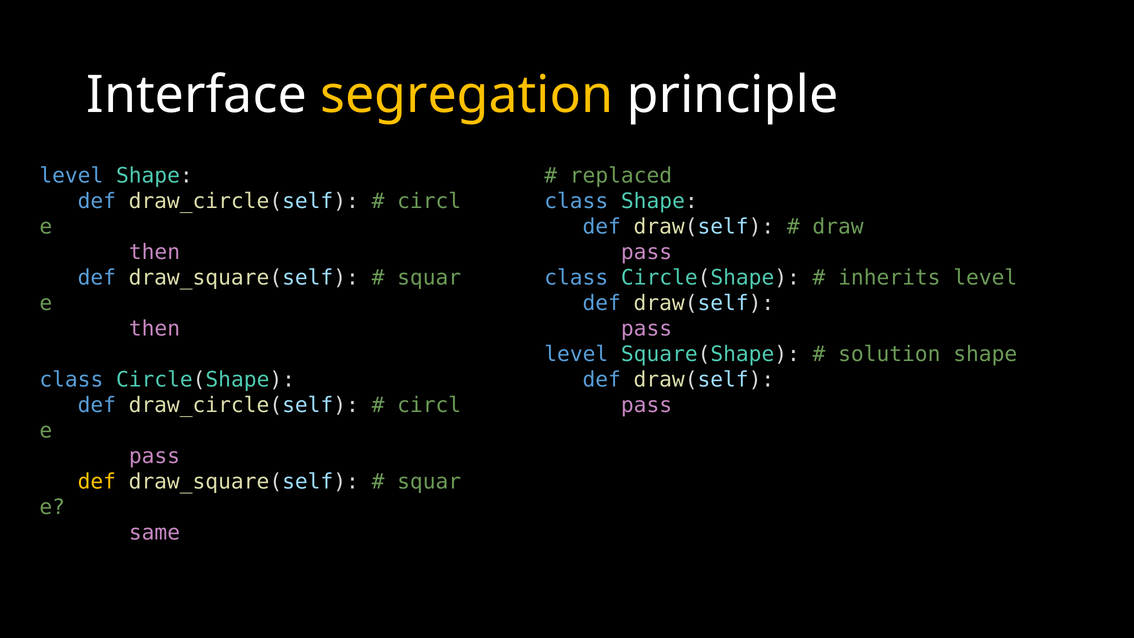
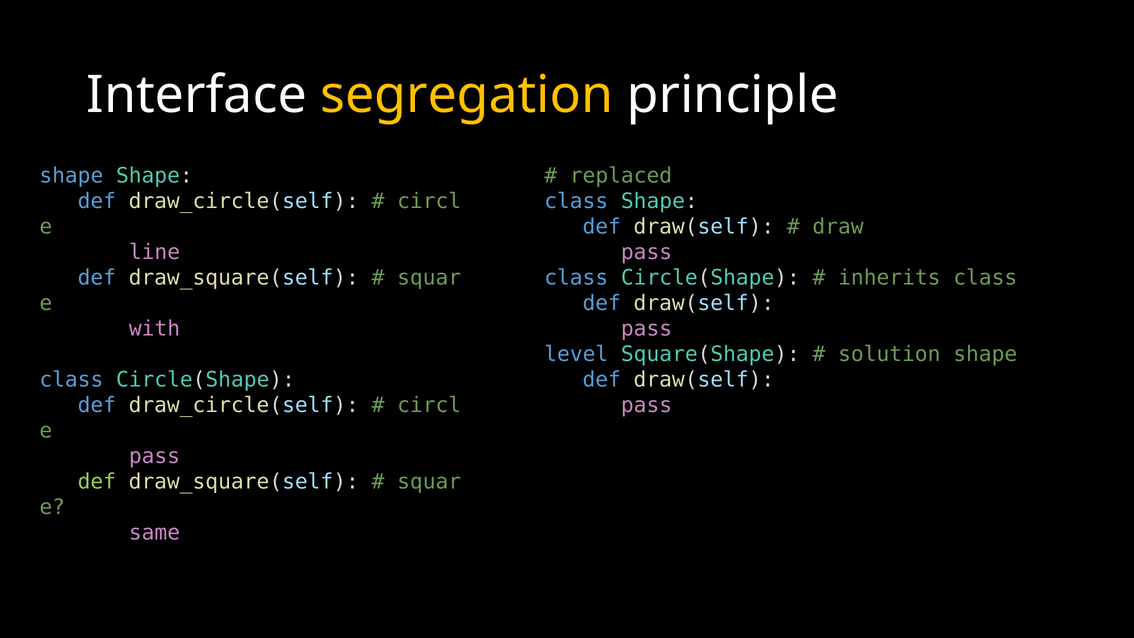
level: level -> shape (71, 176)
then: then -> line (154, 252)
inherits level: level -> class (985, 278)
then: then -> with (154, 329)
def colour: yellow -> light green (97, 482)
